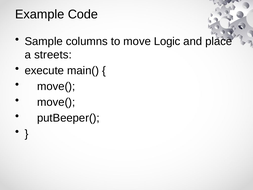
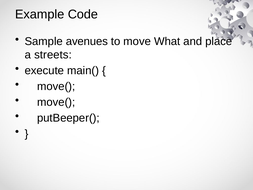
columns: columns -> avenues (87, 41)
Logic: Logic -> What (167, 41)
